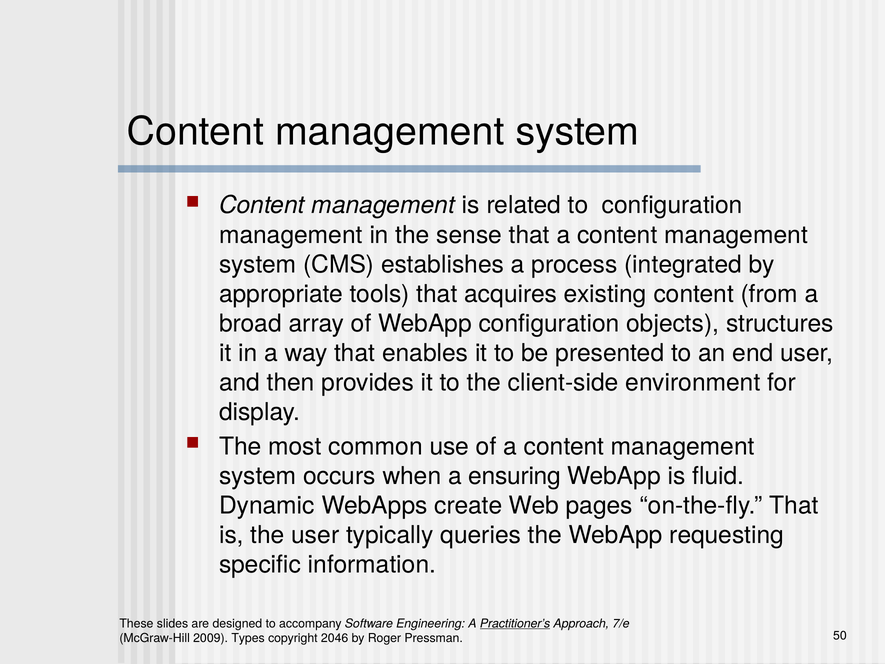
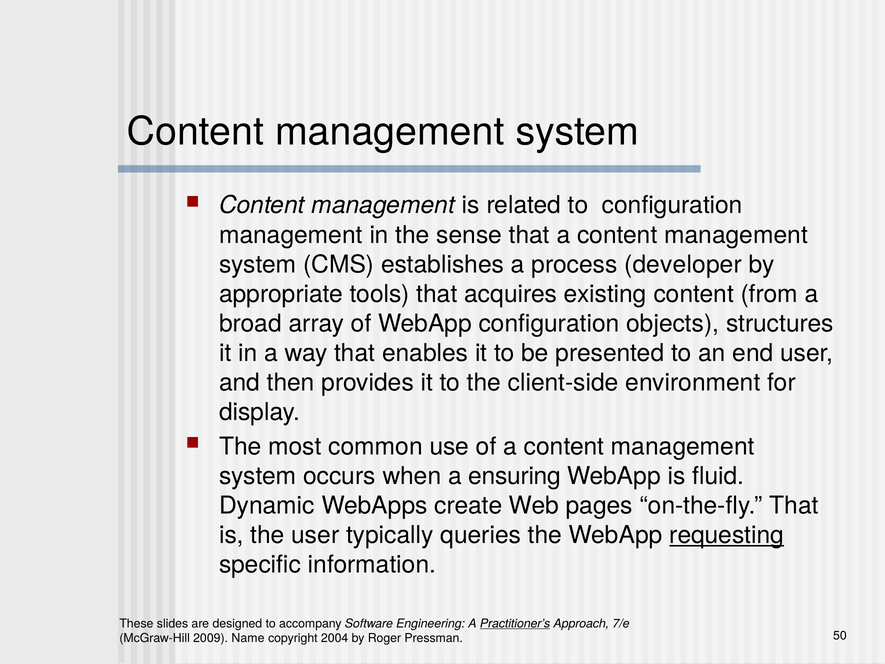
integrated: integrated -> developer (683, 264)
requesting underline: none -> present (727, 535)
Types: Types -> Name (248, 638)
2046: 2046 -> 2004 (335, 638)
